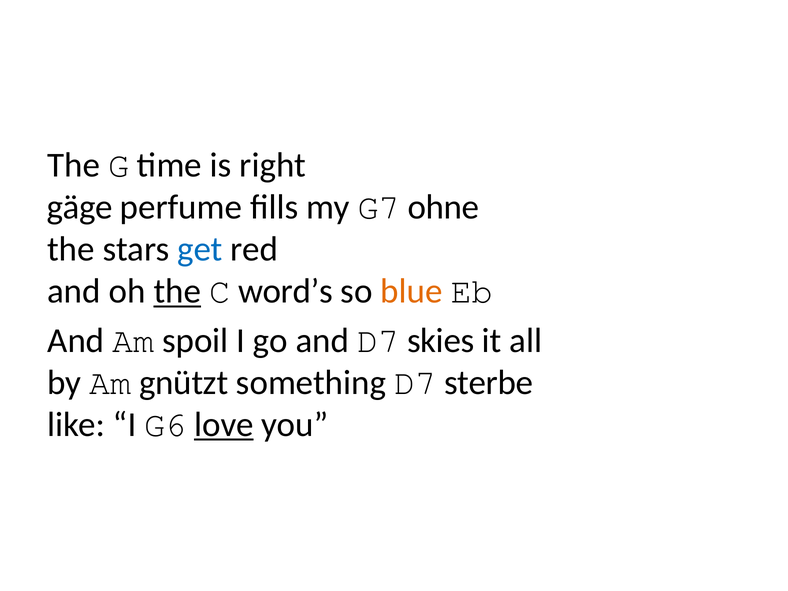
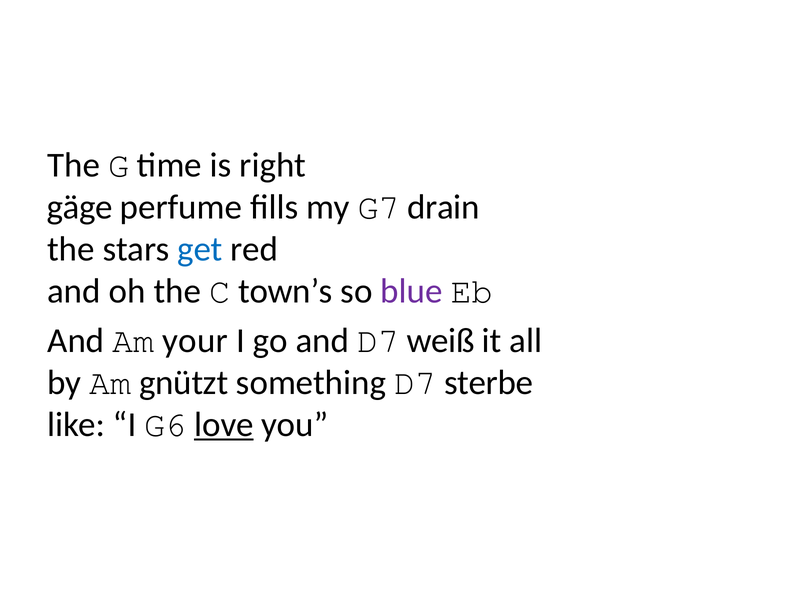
ohne: ohne -> drain (443, 207)
the underline: present -> none (177, 291)
word’s: word’s -> town’s (285, 291)
blue colour: orange -> purple (412, 291)
spoil: spoil -> your (195, 340)
skies: skies -> weiß (441, 340)
